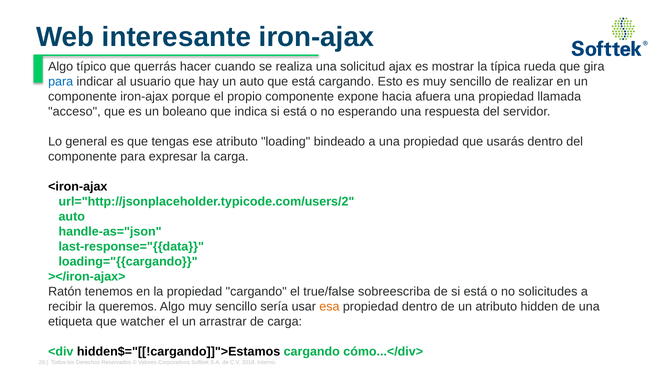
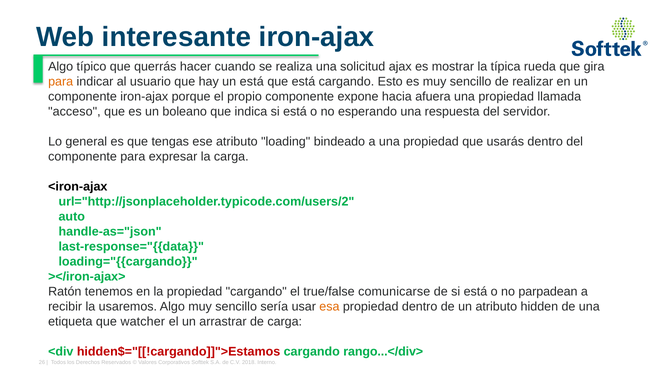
para colour: blue -> orange (61, 82)
un auto: auto -> está (252, 82)
sobreescriba: sobreescriba -> comunicarse (394, 292)
solicitudes: solicitudes -> parpadean (548, 292)
queremos: queremos -> usaremos (128, 307)
hidden$="[[!cargando]]">Estamos colour: black -> red (179, 352)
cómo...</div>: cómo...</div> -> rango...</div> (383, 352)
